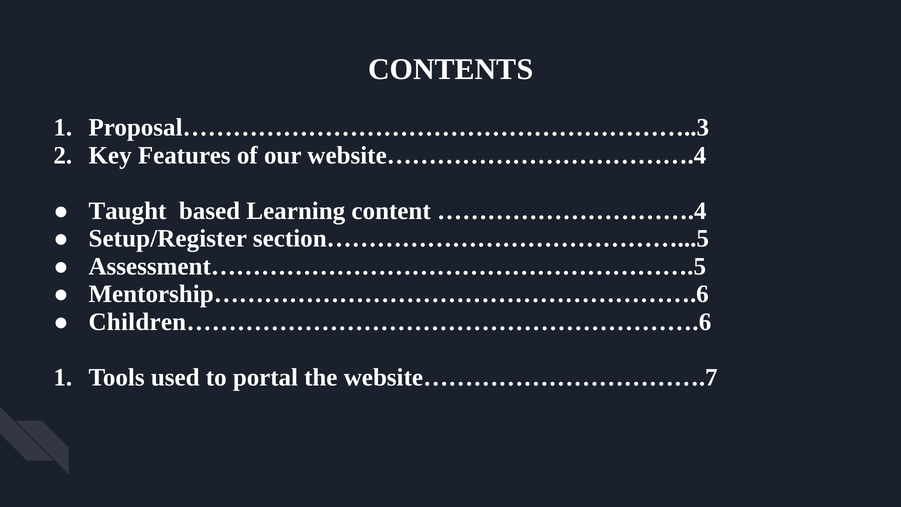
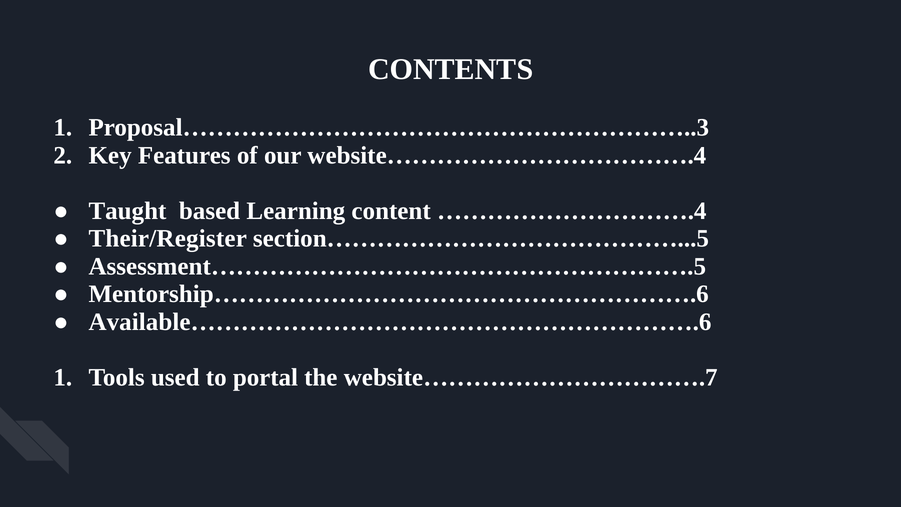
Setup/Register: Setup/Register -> Their/Register (168, 239)
Children…………………………………………………….6: Children…………………………………………………….6 -> Available…………………………………………………….6 (400, 322)
